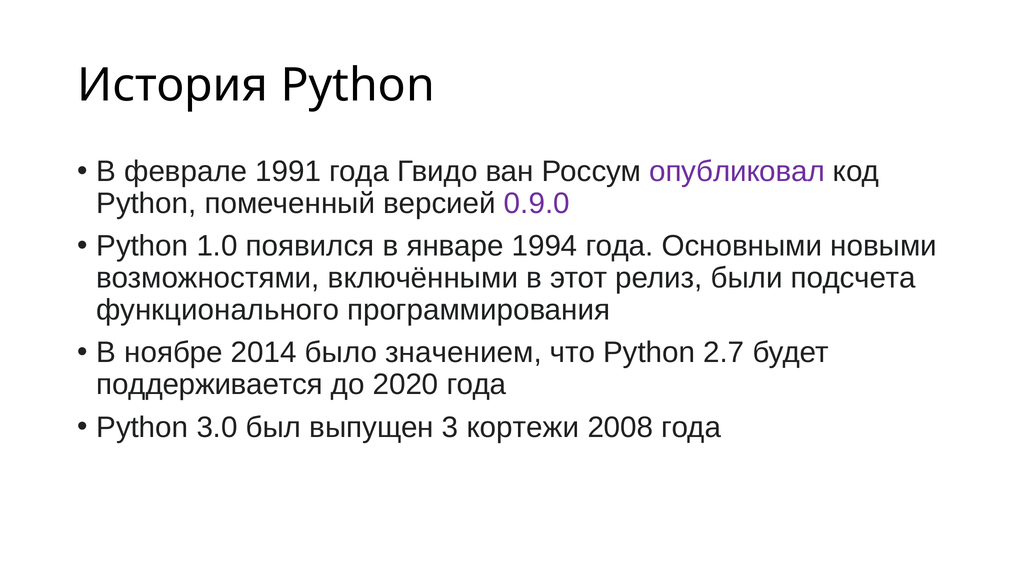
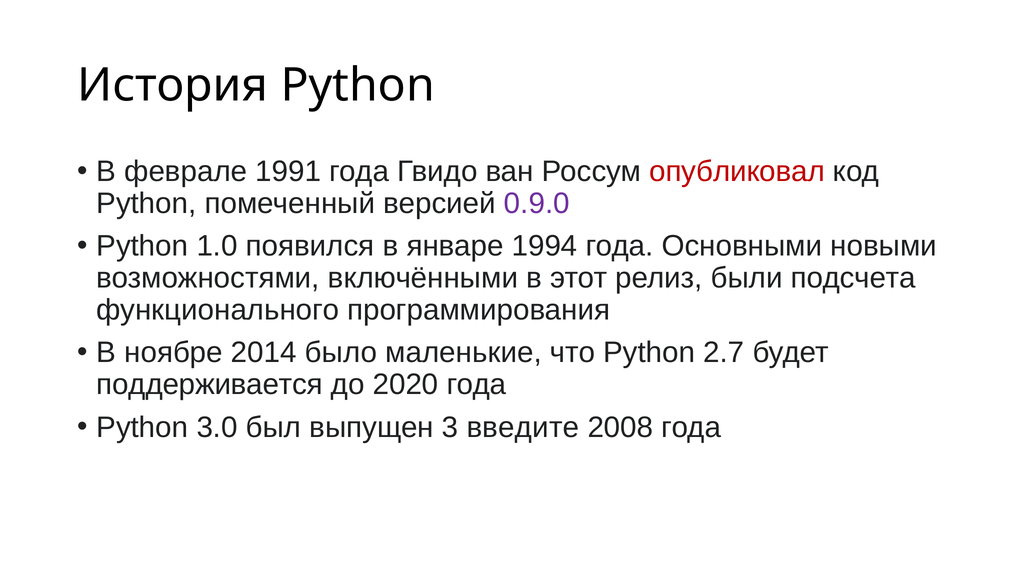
опубликовал colour: purple -> red (737, 172)
значением: значением -> маленькие (464, 353)
кортежи: кортежи -> введите (523, 427)
